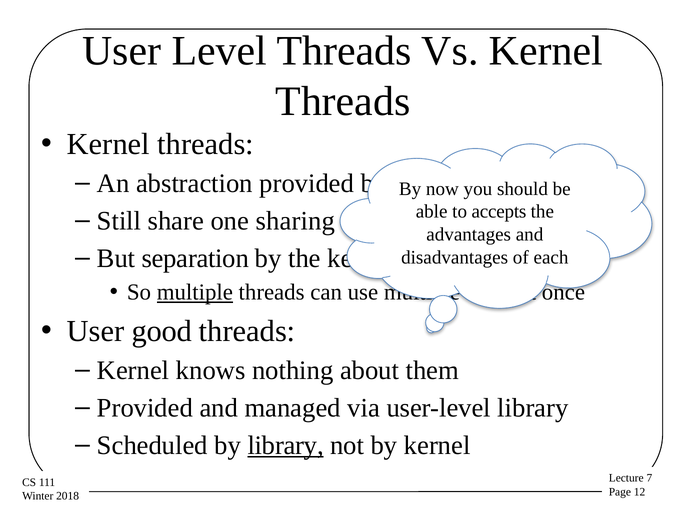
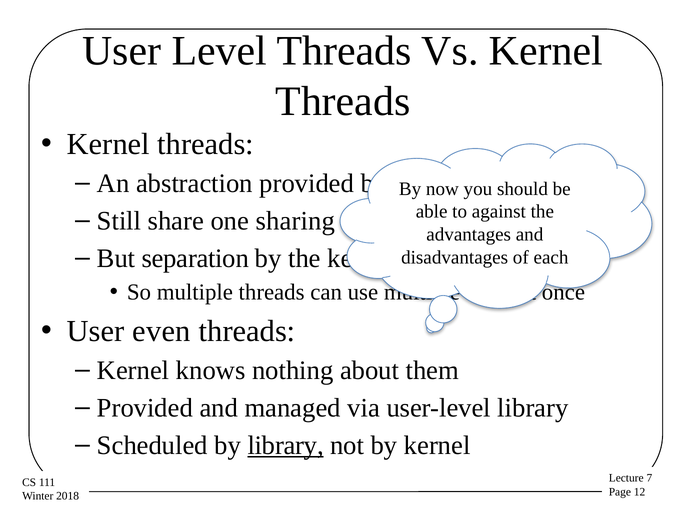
accepts: accepts -> against (499, 211)
multiple underline: present -> none (195, 292)
good: good -> even (161, 331)
